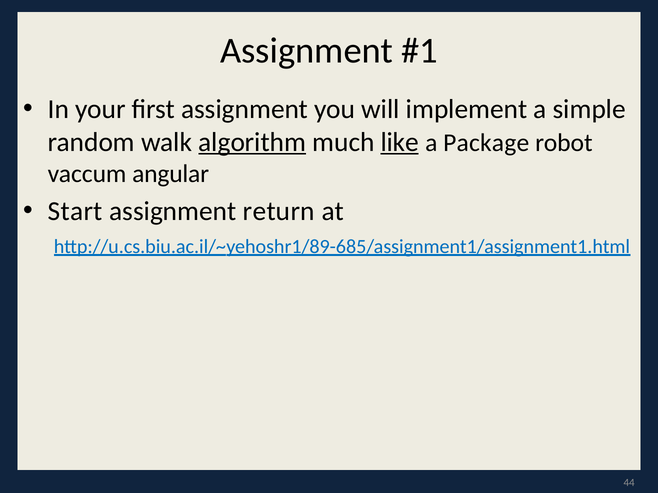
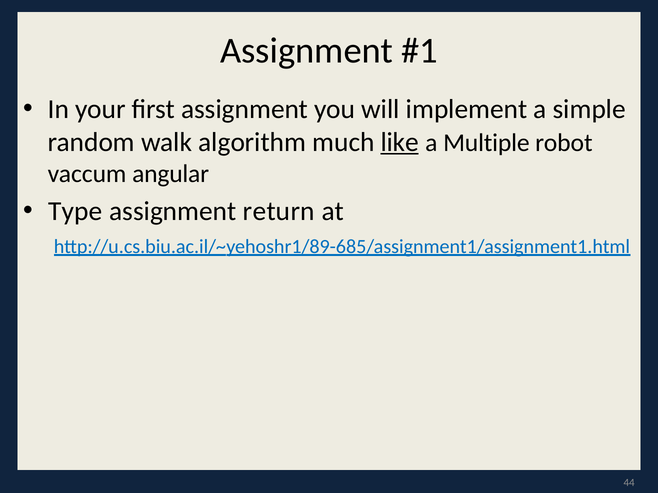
algorithm underline: present -> none (252, 142)
Package: Package -> Multiple (486, 143)
Start: Start -> Type (75, 211)
